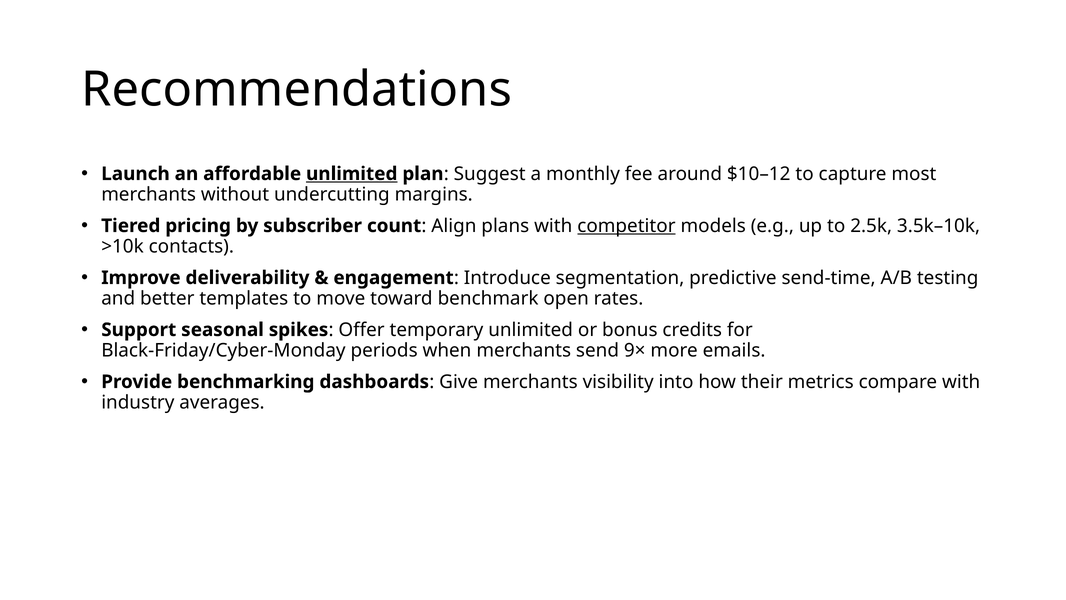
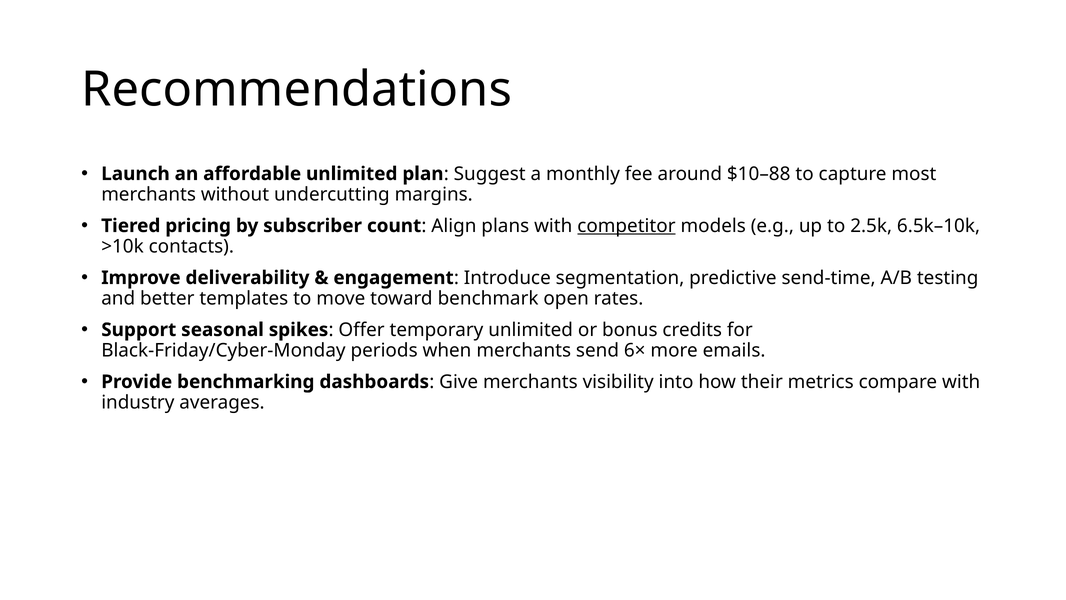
unlimited underline: present -> none (352, 174)
$10–12: $10–12 -> $10–88 (759, 174)
3.5k–10k: 3.5k–10k -> 6.5k–10k (939, 226)
9×: 9× -> 6× (635, 350)
